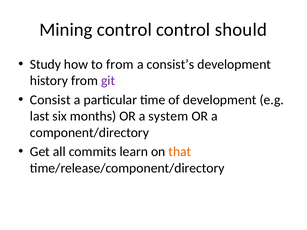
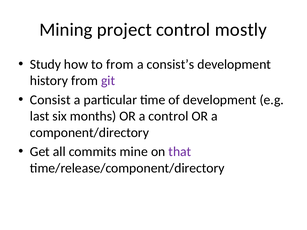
Mining control: control -> project (124, 30)
should: should -> mostly (241, 30)
a system: system -> control (168, 116)
learn: learn -> mine (134, 152)
that colour: orange -> purple (180, 152)
